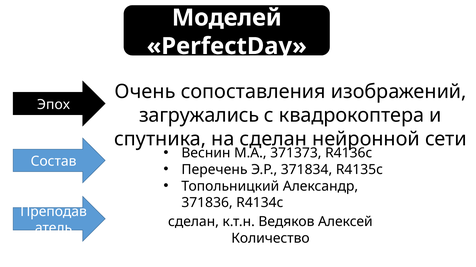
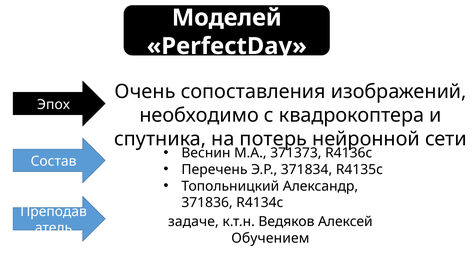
загружались: загружались -> необходимо (199, 116)
на сделан: сделан -> потерь (273, 139)
сделан: сделан -> задаче (193, 222)
Количество: Количество -> Обучением (270, 239)
